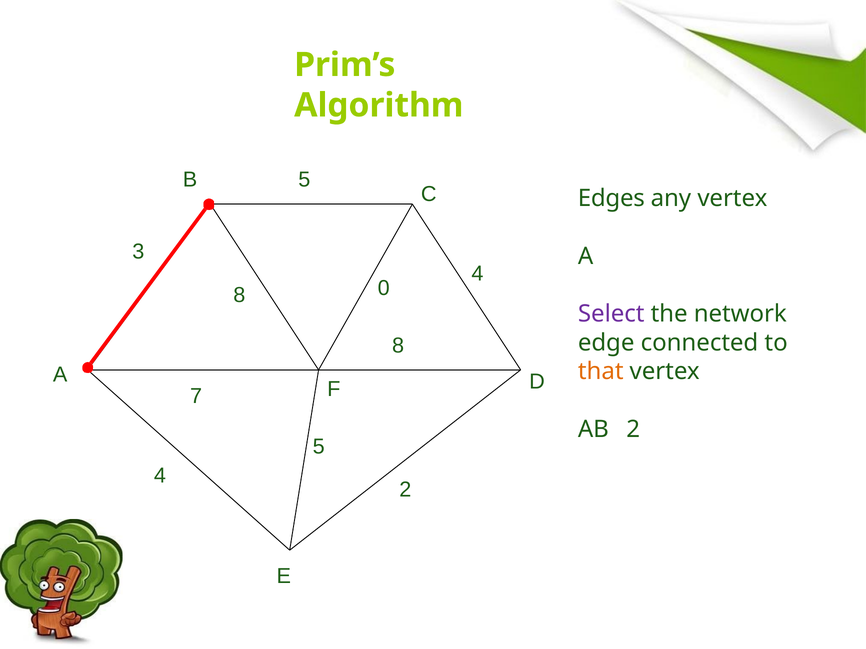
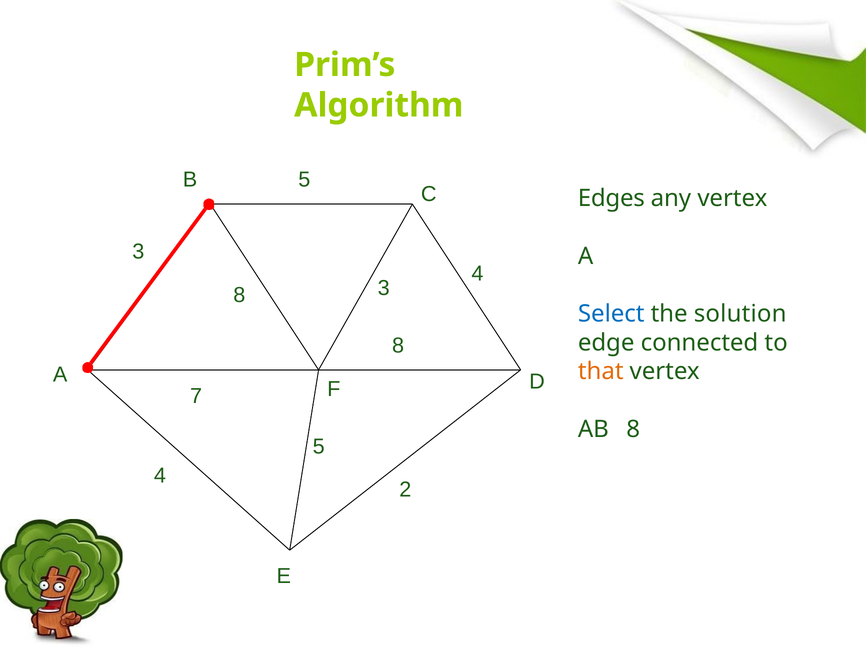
8 0: 0 -> 3 (384, 288)
Select colour: purple -> blue (611, 314)
network: network -> solution (740, 314)
AB 2: 2 -> 8 (633, 430)
